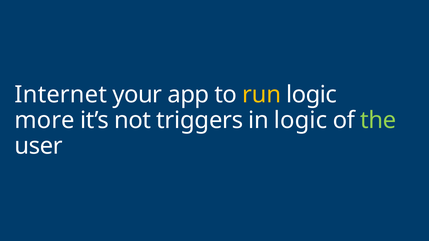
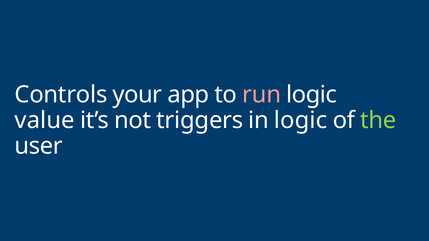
Internet: Internet -> Controls (61, 95)
run colour: yellow -> pink (262, 95)
more: more -> value (45, 120)
